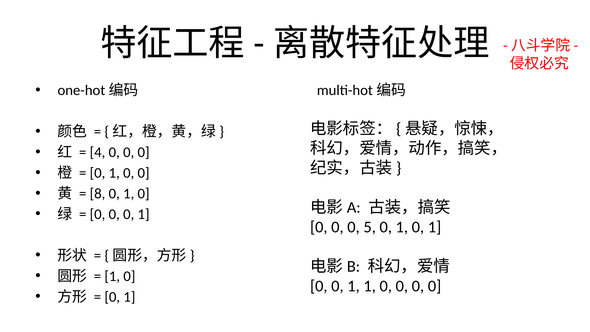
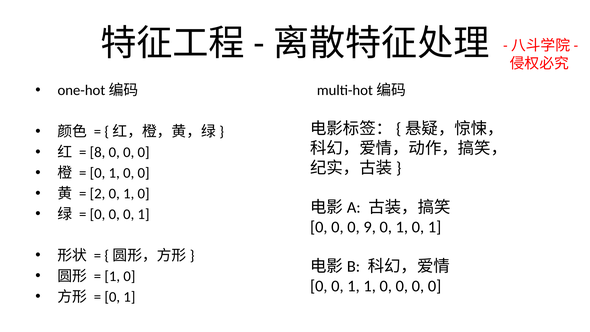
4: 4 -> 8 (97, 152)
8: 8 -> 2 (97, 194)
5: 5 -> 9 (370, 227)
